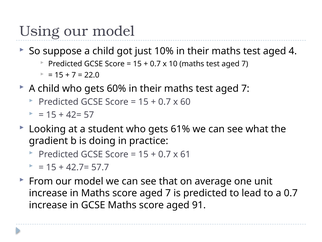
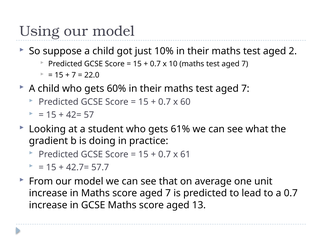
4: 4 -> 2 (293, 51)
91: 91 -> 13 (199, 205)
